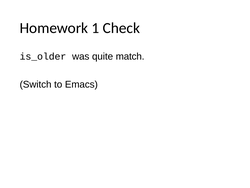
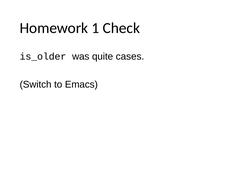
match: match -> cases (130, 56)
